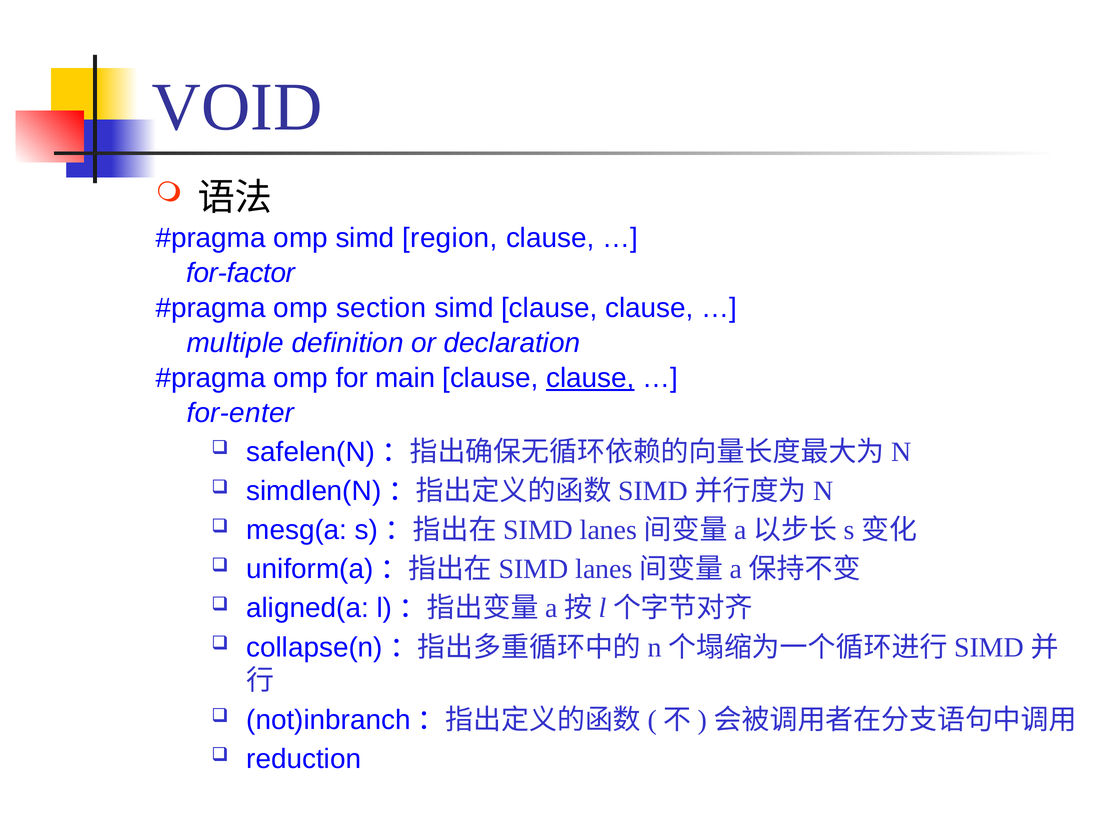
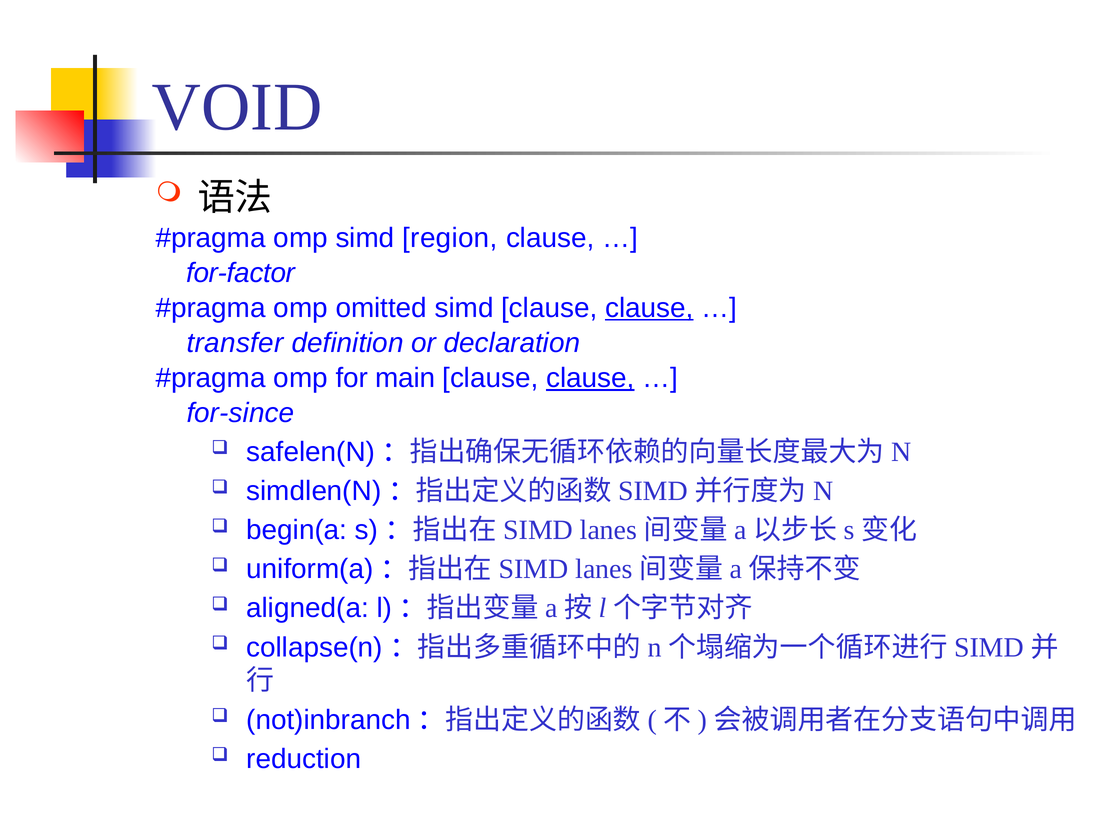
section: section -> omitted (381, 308)
clause underline: none -> present (649, 308)
multiple: multiple -> transfer (235, 343)
for-enter: for-enter -> for-since (240, 413)
mesg(a: mesg(a -> begin(a (297, 531)
